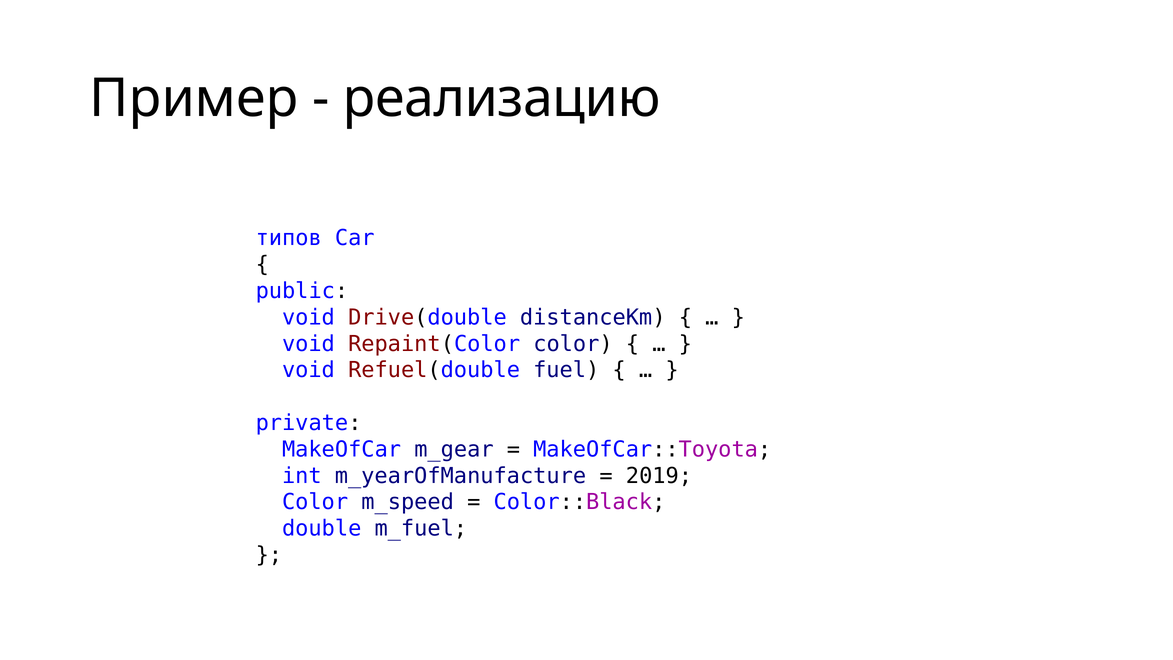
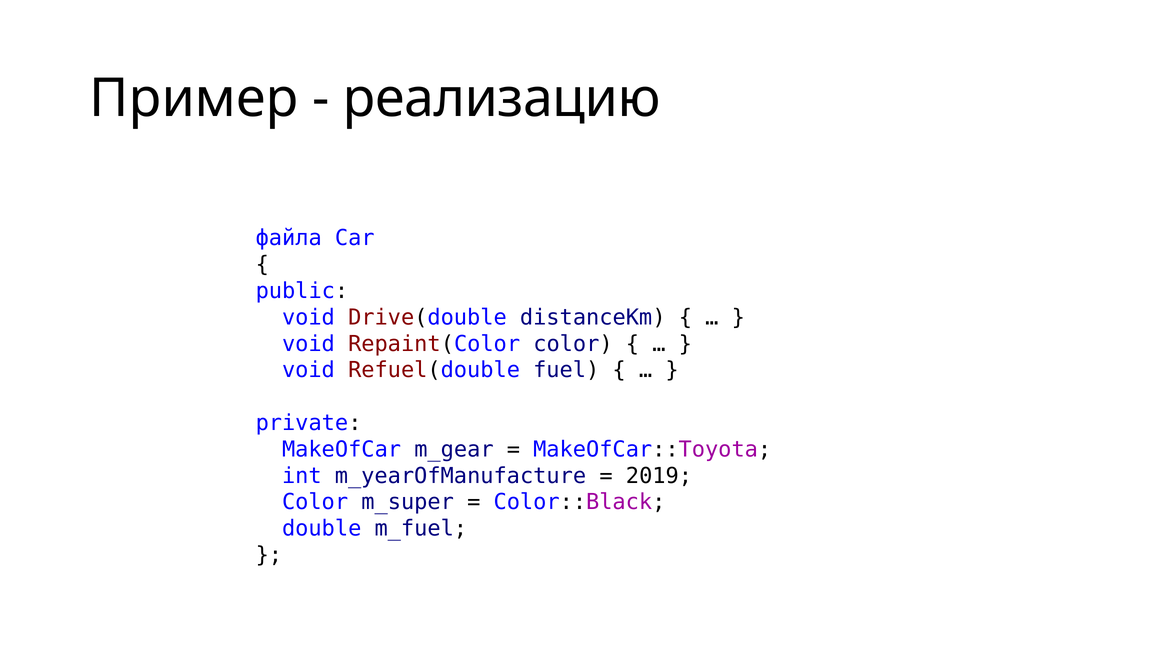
типов: типов -> файла (289, 238)
m_speed: m_speed -> m_super (408, 502)
